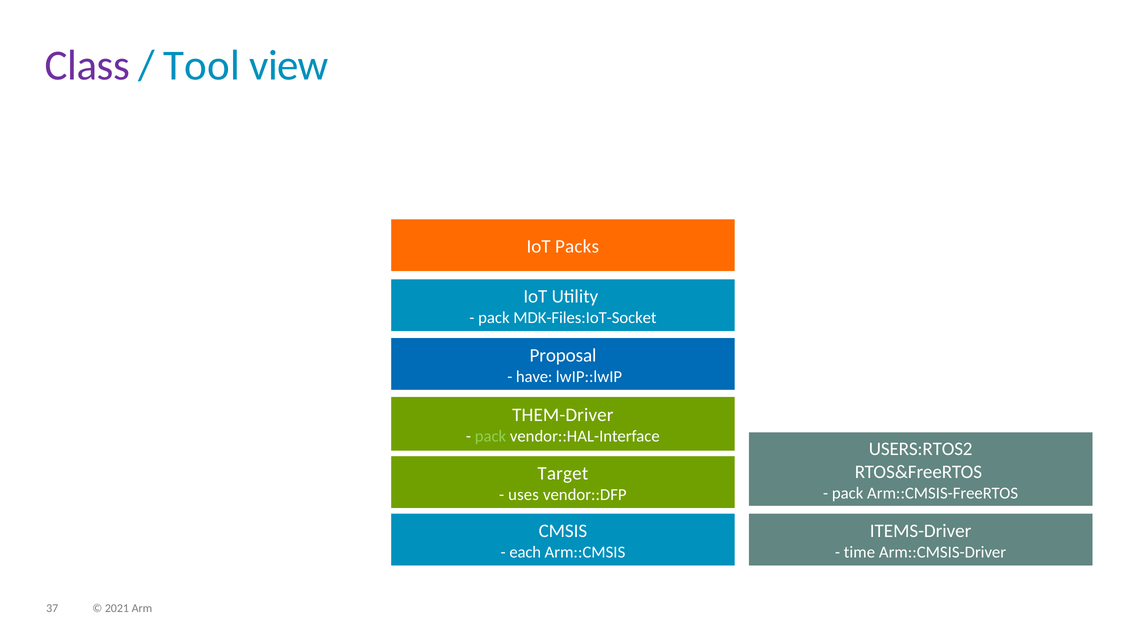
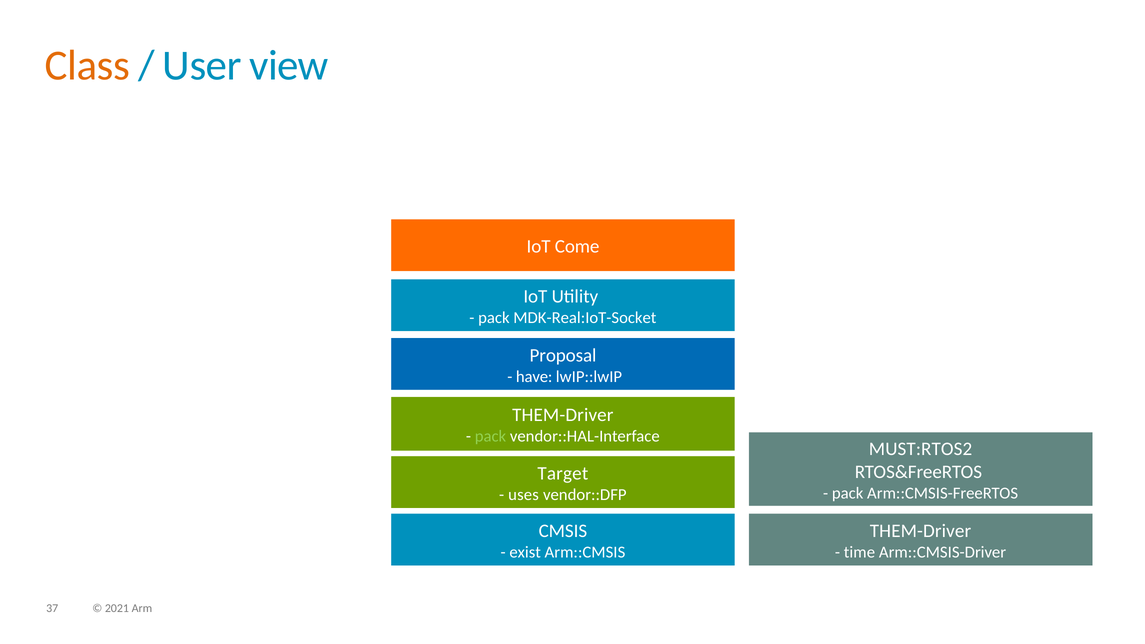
Class colour: purple -> orange (87, 66)
Tool: Tool -> User (202, 66)
Packs: Packs -> Come (577, 247)
MDK-Files:IoT-Socket: MDK-Files:IoT-Socket -> MDK-Real:IoT-Socket (585, 318)
USERS:RTOS2: USERS:RTOS2 -> MUST:RTOS2 (921, 449)
ITEMS-Driver: ITEMS-Driver -> THEM-Driver (921, 531)
each: each -> exist (525, 552)
